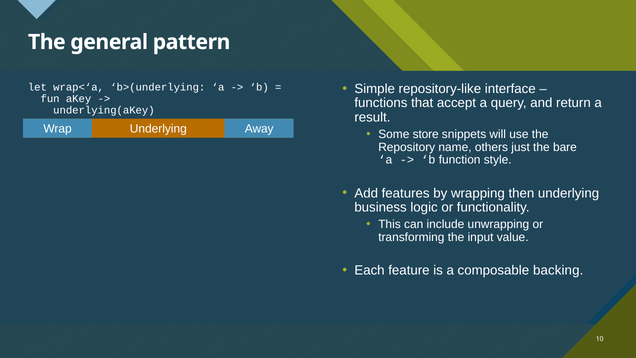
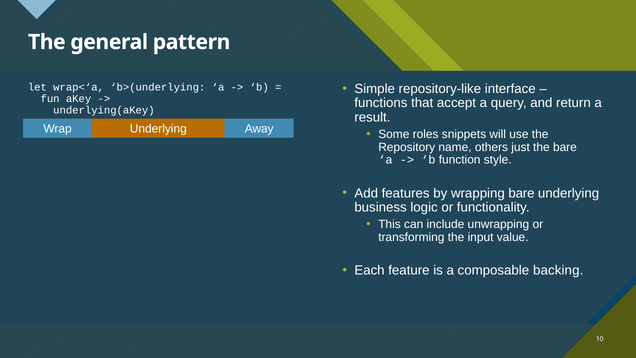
store: store -> roles (426, 134)
wrapping then: then -> bare (521, 193)
